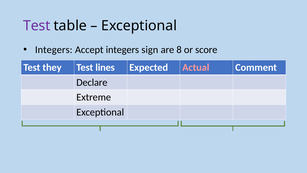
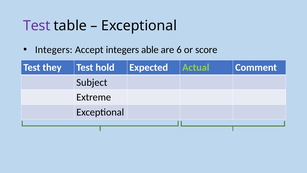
sign: sign -> able (150, 50)
8: 8 -> 6 (179, 50)
lines: lines -> hold (105, 67)
Actual colour: pink -> light green (196, 67)
Declare: Declare -> Subject (92, 82)
